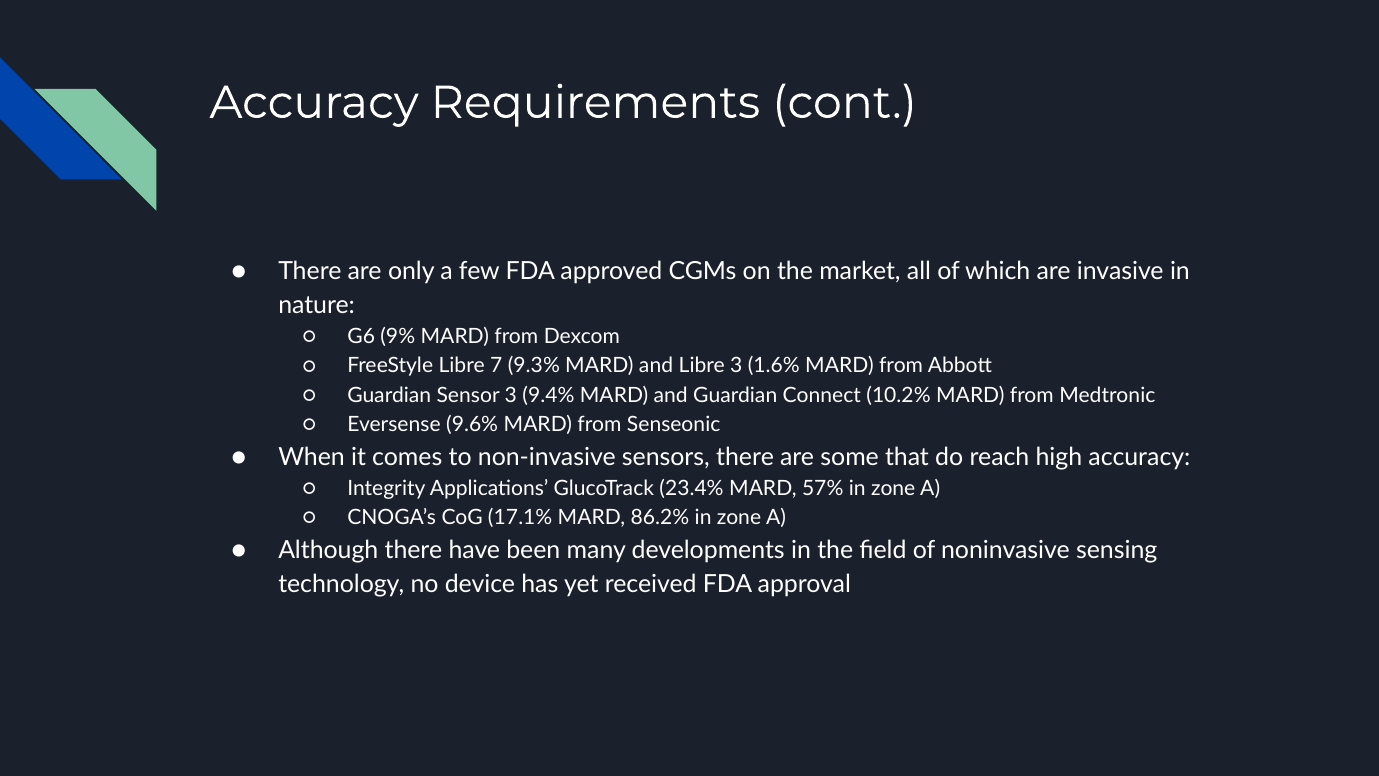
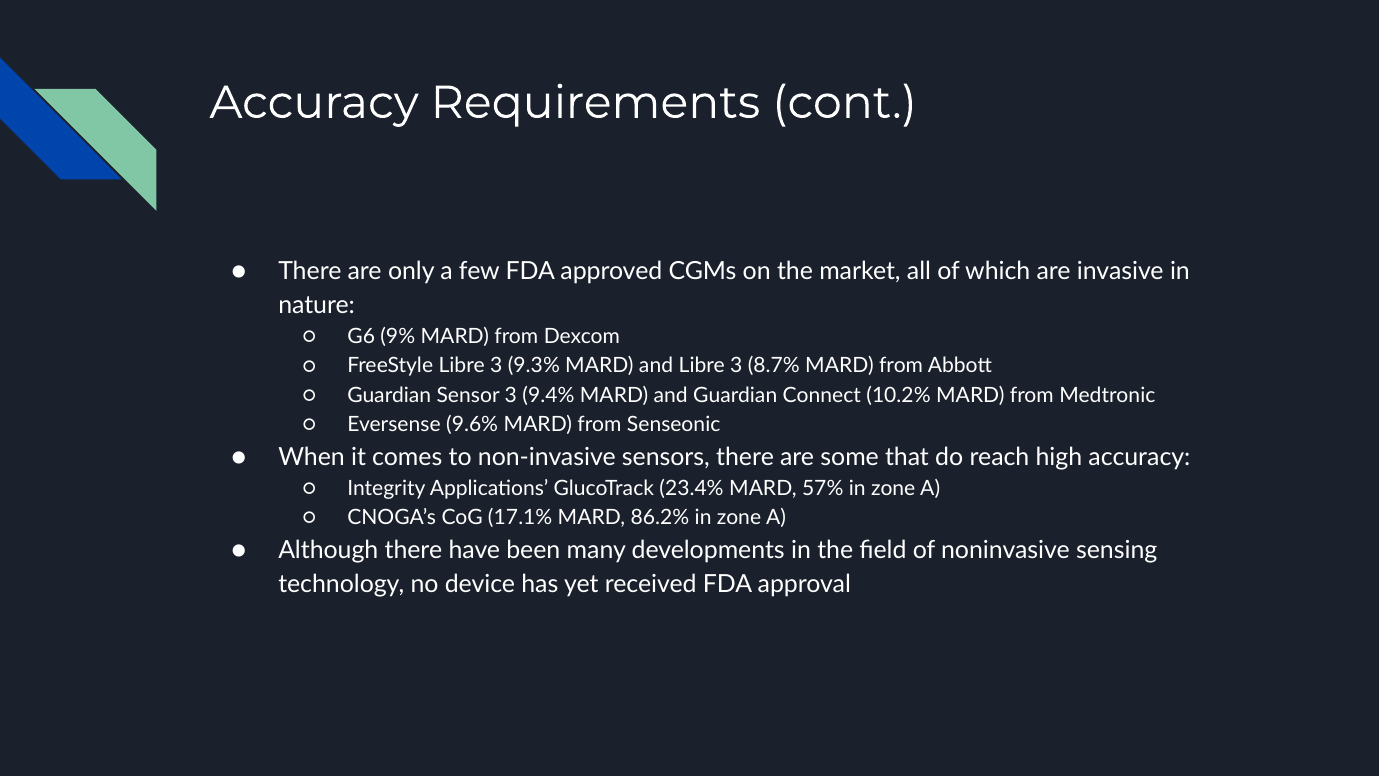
FreeStyle Libre 7: 7 -> 3 (496, 366)
1.6%: 1.6% -> 8.7% (774, 366)
